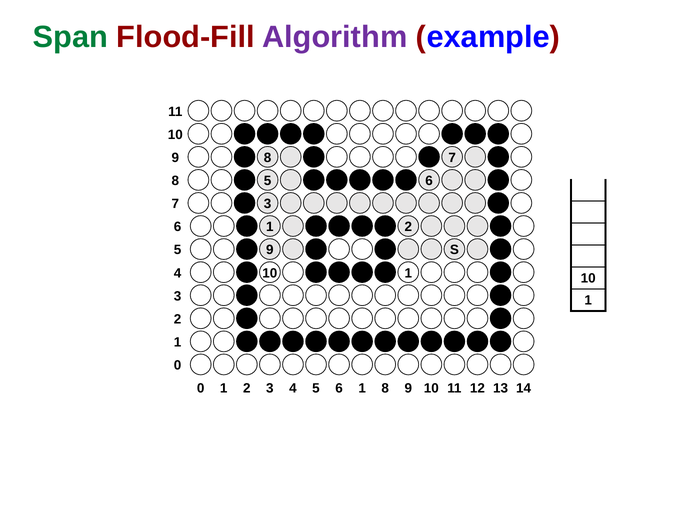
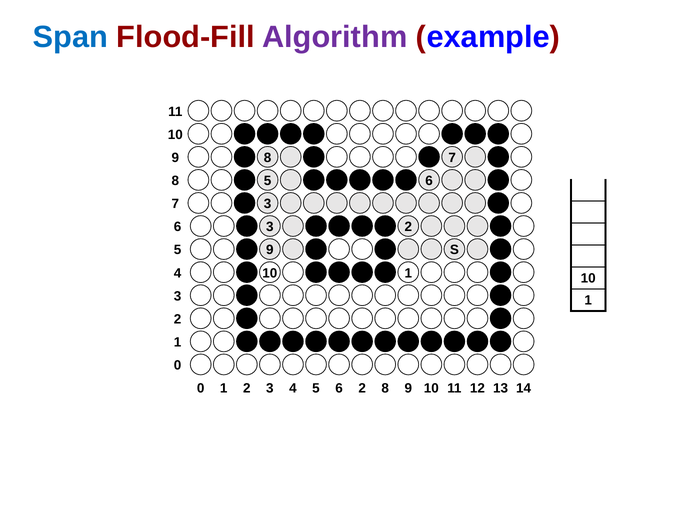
Span colour: green -> blue (70, 37)
1: 1 -> 3 (270, 227)
5 6 1: 1 -> 2 (362, 388)
